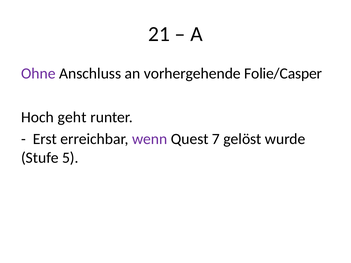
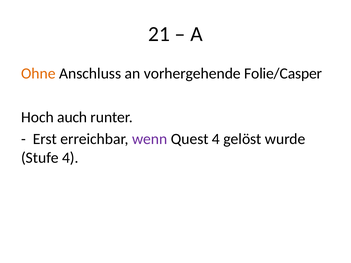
Ohne colour: purple -> orange (38, 74)
geht: geht -> auch (72, 117)
Quest 7: 7 -> 4 (216, 139)
Stufe 5: 5 -> 4 (70, 158)
